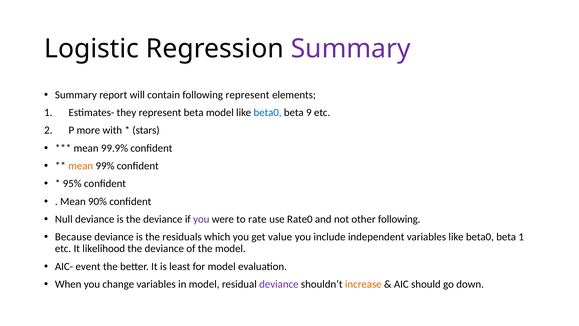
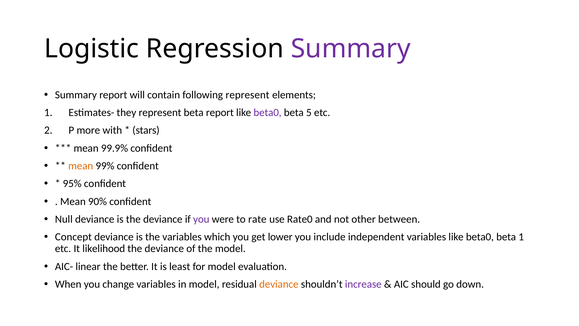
beta model: model -> report (220, 112)
beta0 colour: blue -> purple (268, 112)
9: 9 -> 5 (309, 112)
other following: following -> between (399, 219)
Because: Because -> Concept (73, 237)
the residuals: residuals -> variables (182, 237)
value: value -> lower (280, 237)
event: event -> linear (88, 266)
deviance colour: purple -> orange (279, 284)
increase colour: orange -> purple (363, 284)
